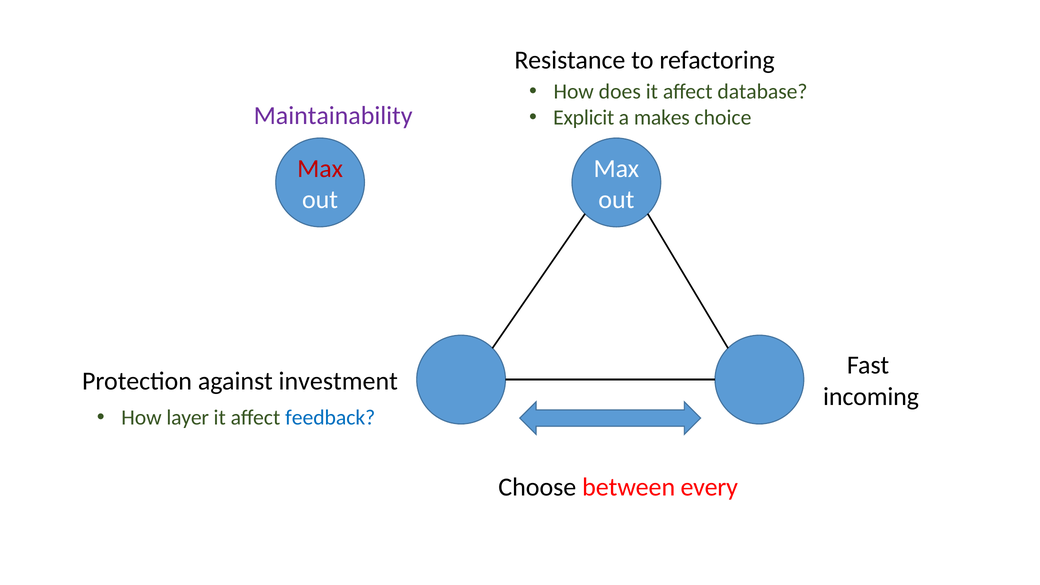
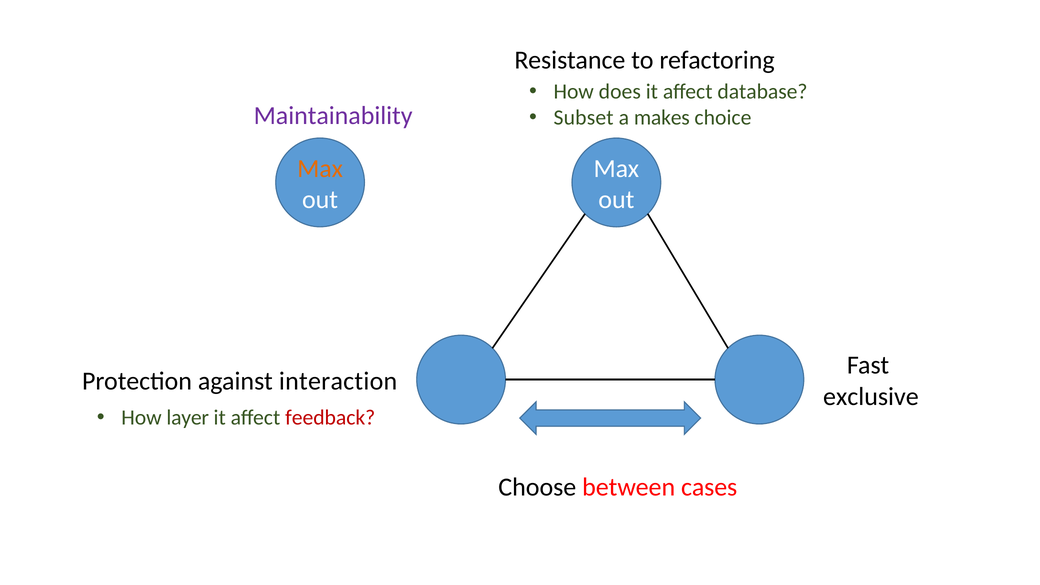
Explicit: Explicit -> Subset (584, 118)
Max colour: red -> orange (320, 169)
investment: investment -> interaction (338, 381)
incoming: incoming -> exclusive (871, 397)
feedback colour: blue -> red (330, 418)
every: every -> cases (709, 487)
